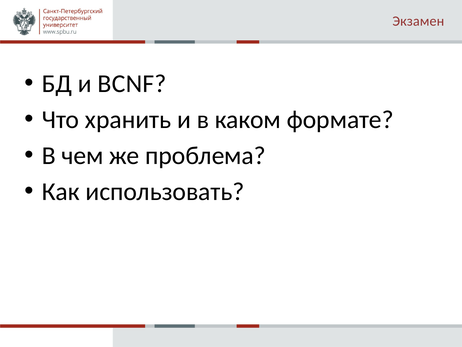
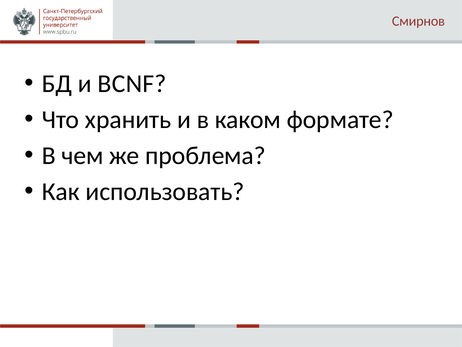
Экзамен: Экзамен -> Смирнов (418, 21)
